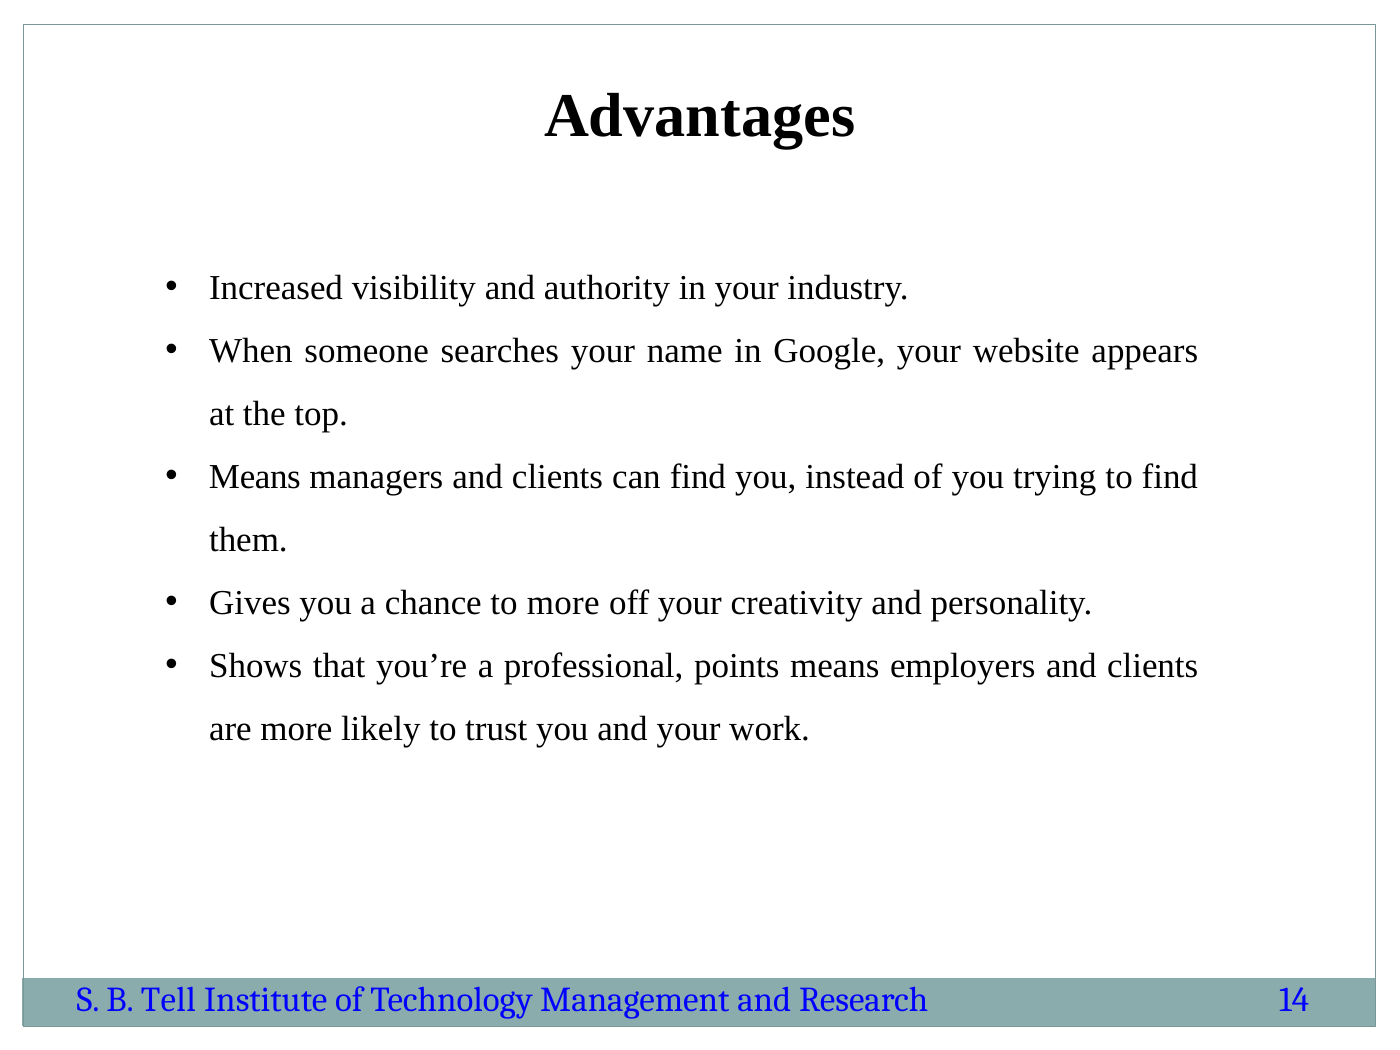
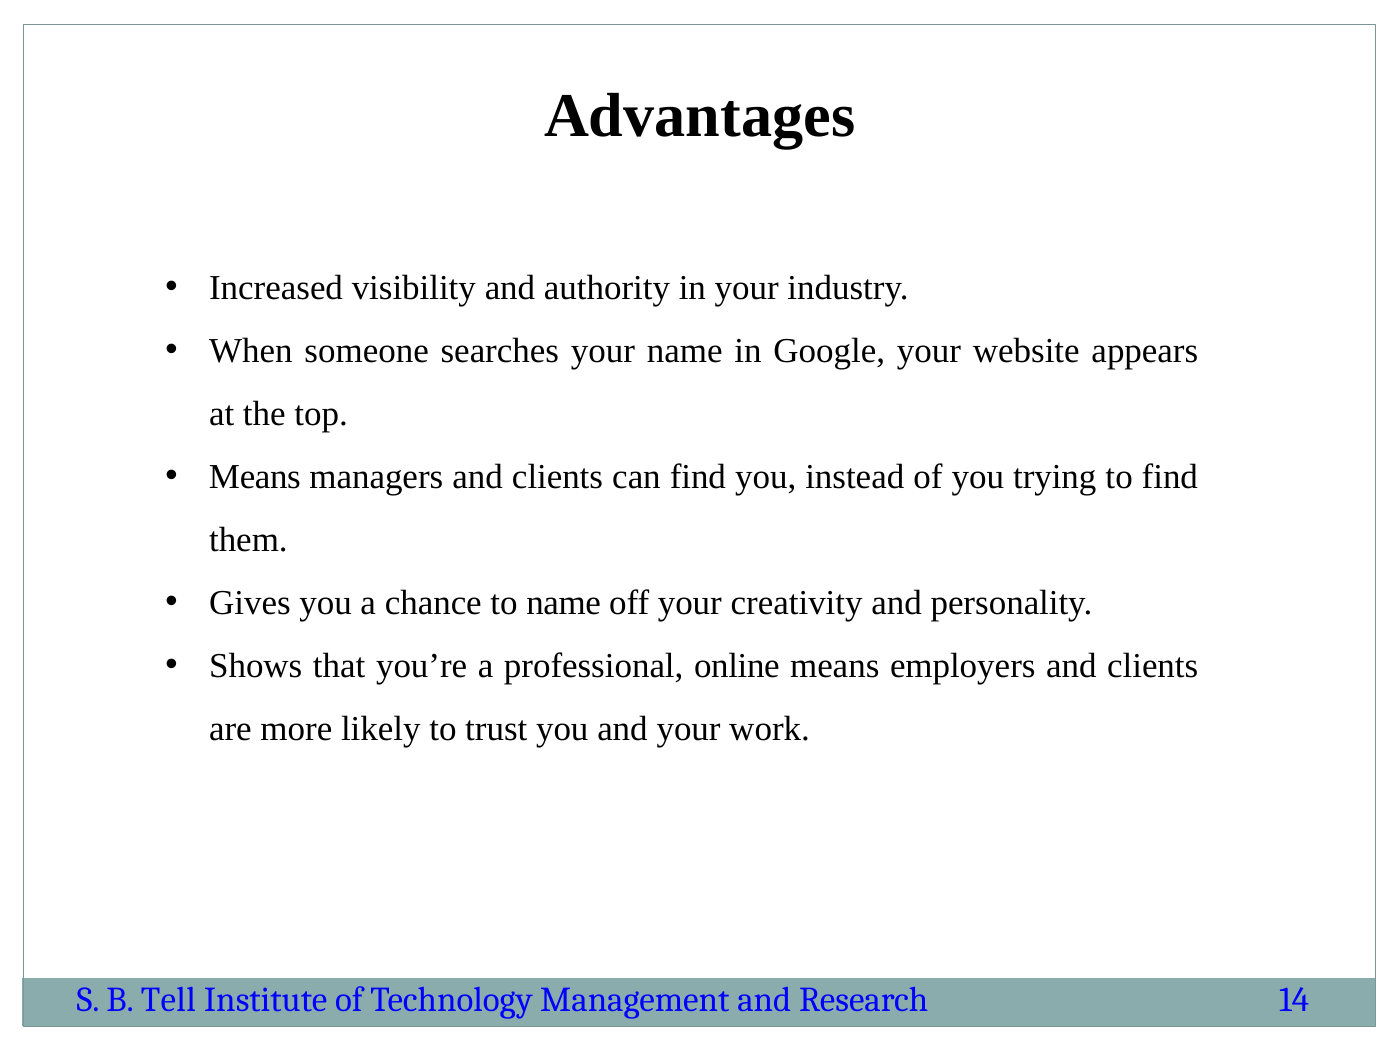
to more: more -> name (564, 603)
points: points -> online (737, 666)
